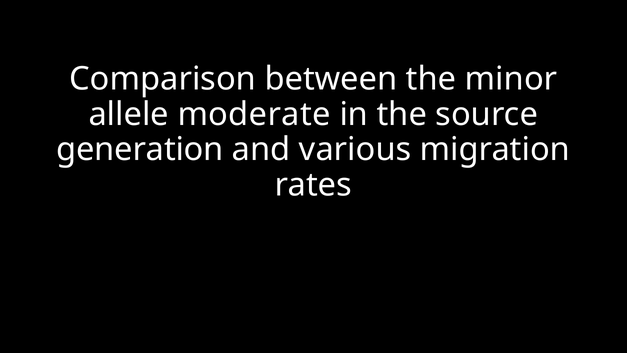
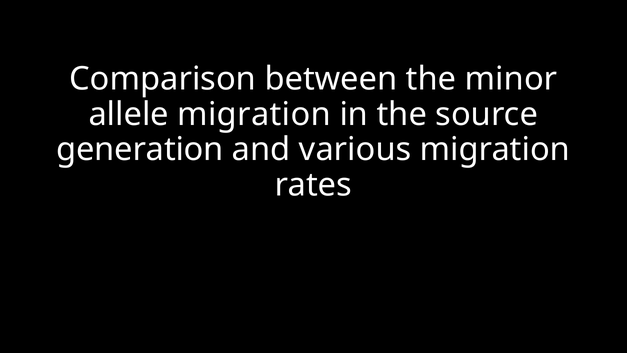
allele moderate: moderate -> migration (254, 114)
